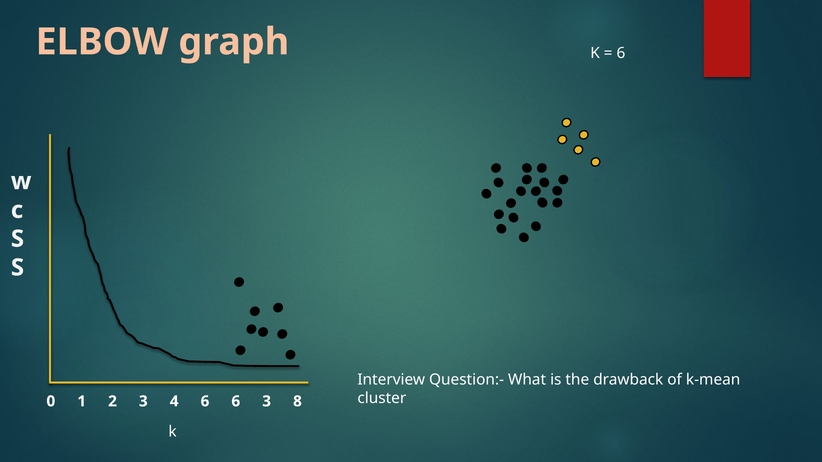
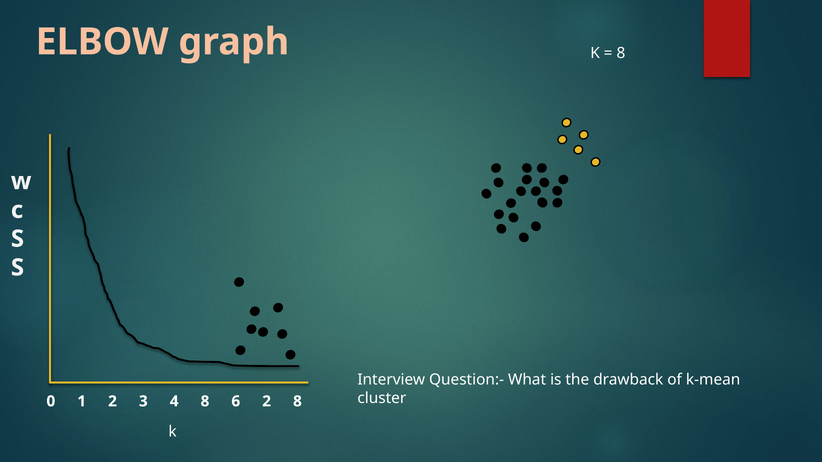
6: 6 -> 8 (621, 53)
4 6: 6 -> 8 (205, 402)
6 3: 3 -> 2 (267, 402)
